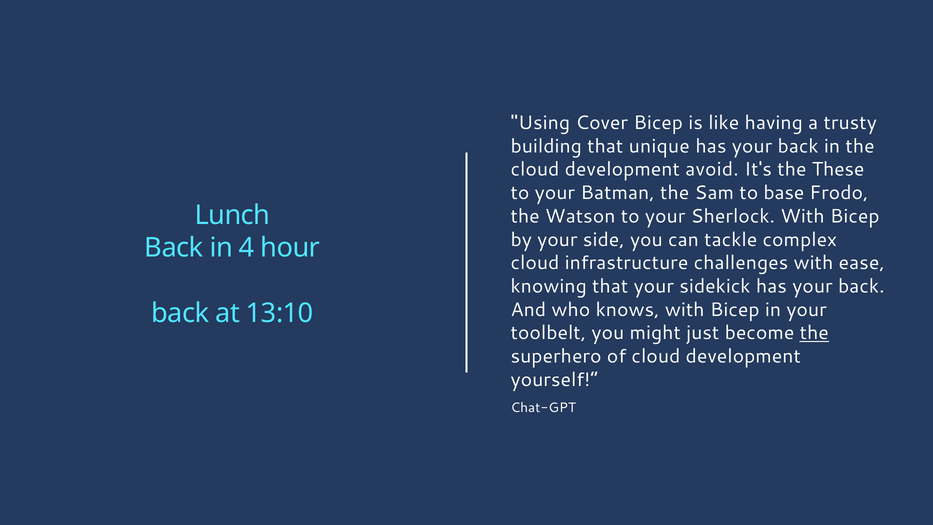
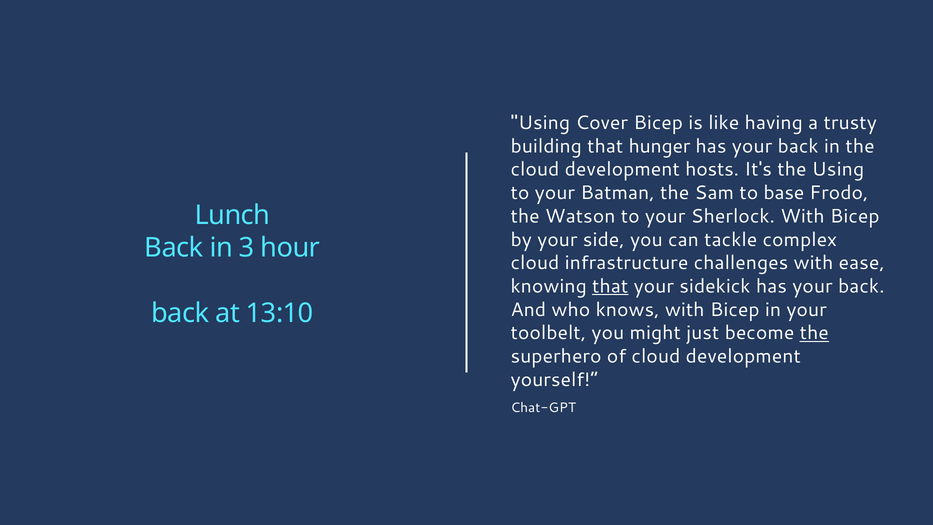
unique: unique -> hunger (659, 146)
avoid: avoid -> hosts (712, 170)
the These: These -> Using (838, 170)
4: 4 -> 3 (247, 248)
that underline: none -> present (610, 286)
